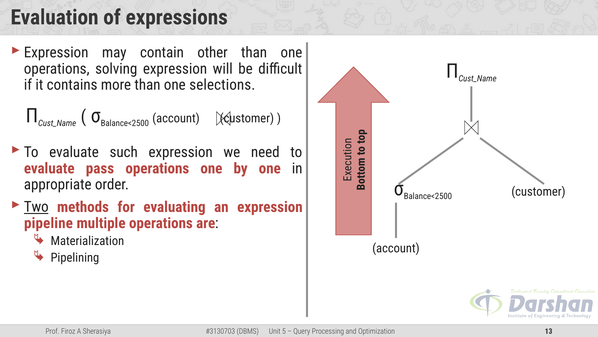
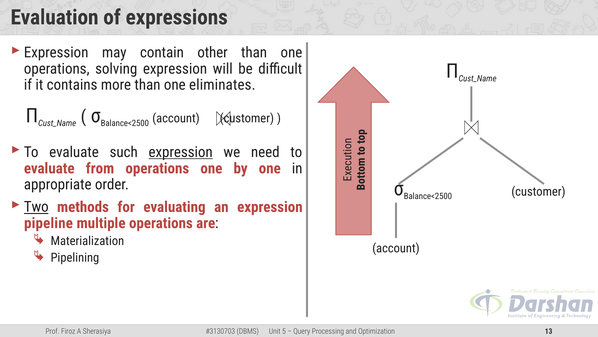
selections: selections -> eliminates (222, 85)
expression underline: none -> present (181, 152)
pass: pass -> from (100, 168)
